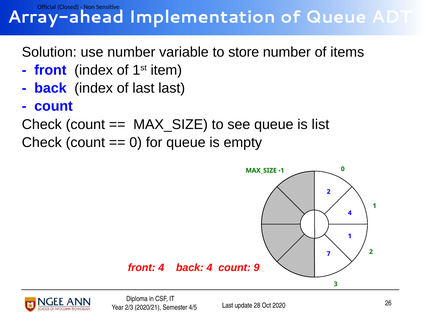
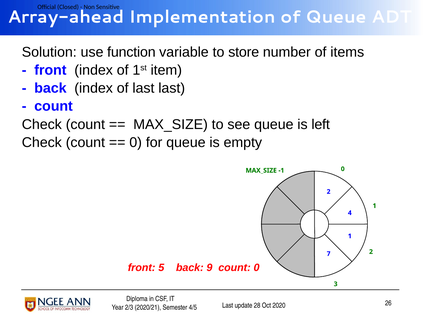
use number: number -> function (131, 52)
list: list -> left (321, 124)
front 4: 4 -> 5 (161, 268)
back 4: 4 -> 9 (210, 268)
count 9: 9 -> 0 (257, 268)
